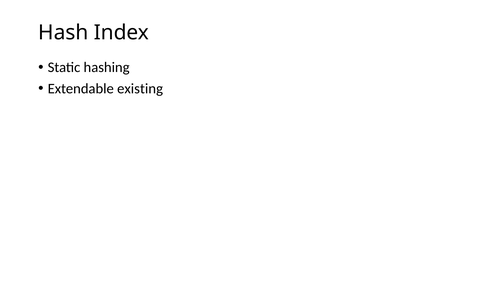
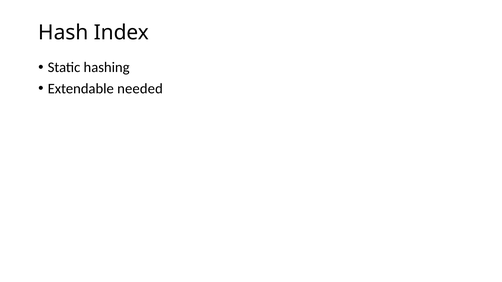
existing: existing -> needed (140, 89)
